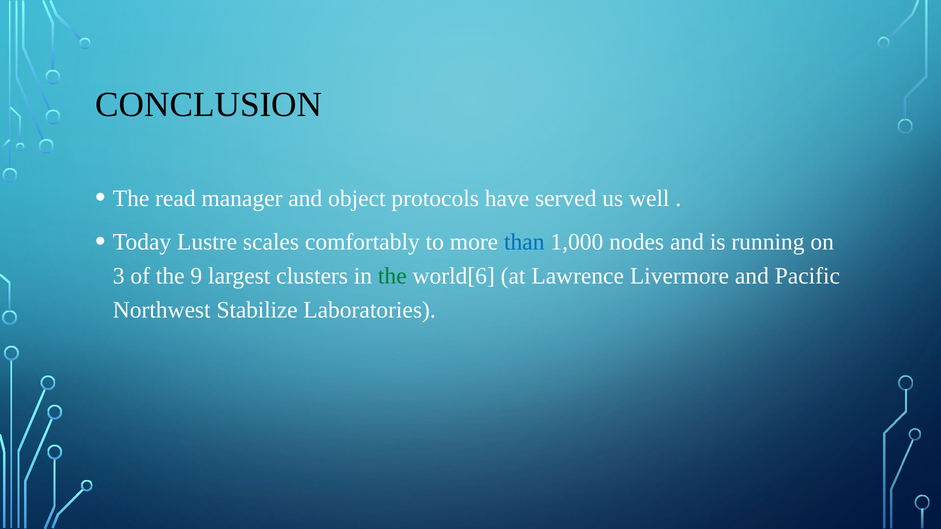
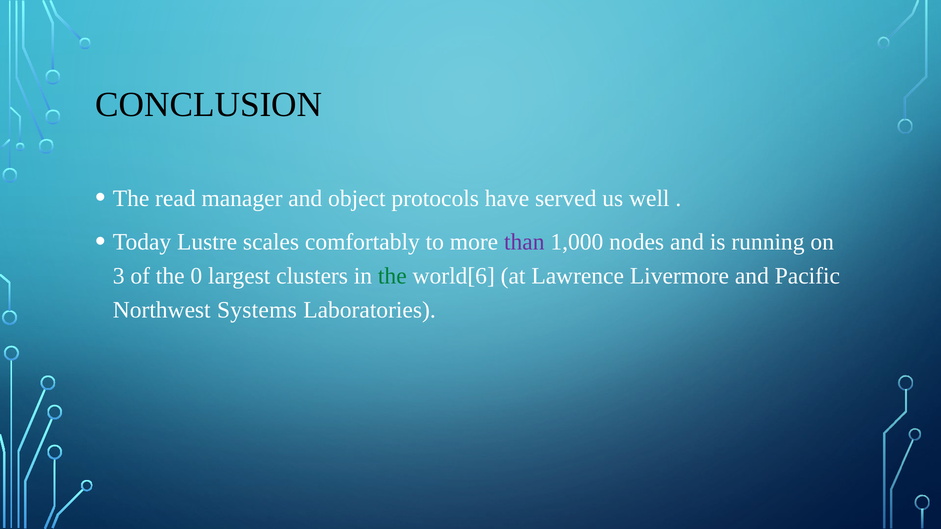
than colour: blue -> purple (524, 242)
9: 9 -> 0 (196, 276)
Stabilize: Stabilize -> Systems (257, 310)
